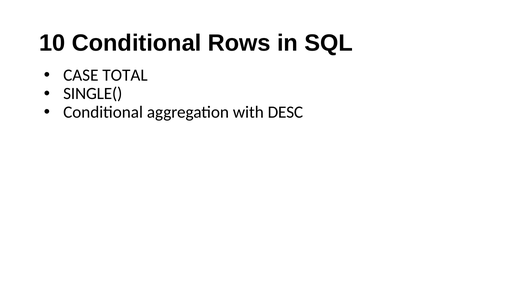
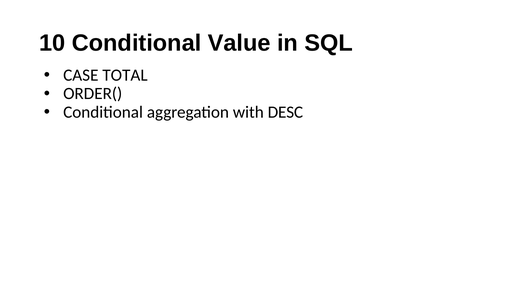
Rows: Rows -> Value (239, 43)
SINGLE(: SINGLE( -> ORDER( (93, 94)
